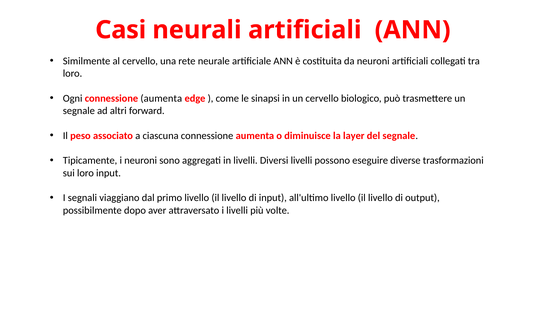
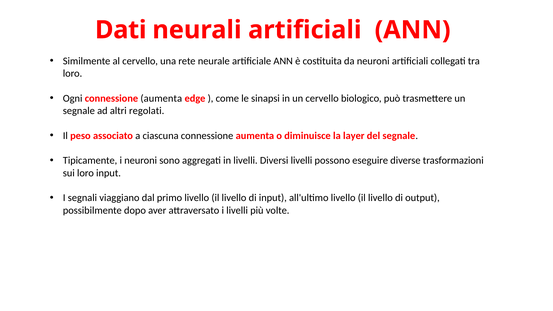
Casi: Casi -> Dati (121, 30)
forward: forward -> regolati (147, 111)
